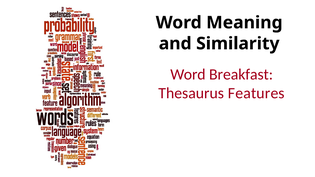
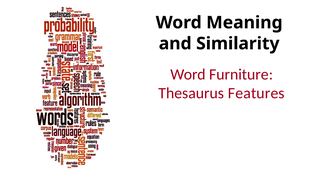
Breakfast: Breakfast -> Furniture (241, 74)
